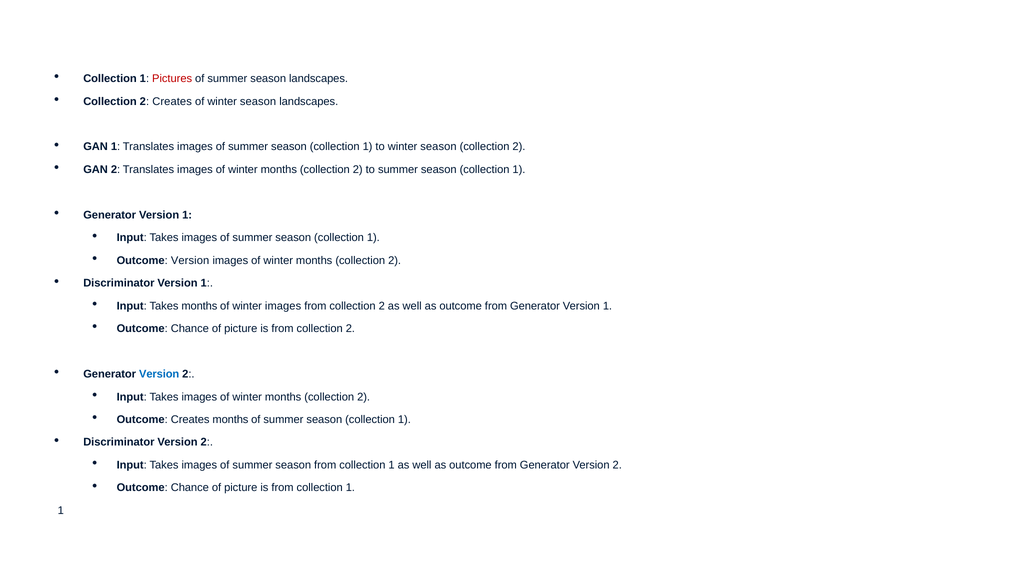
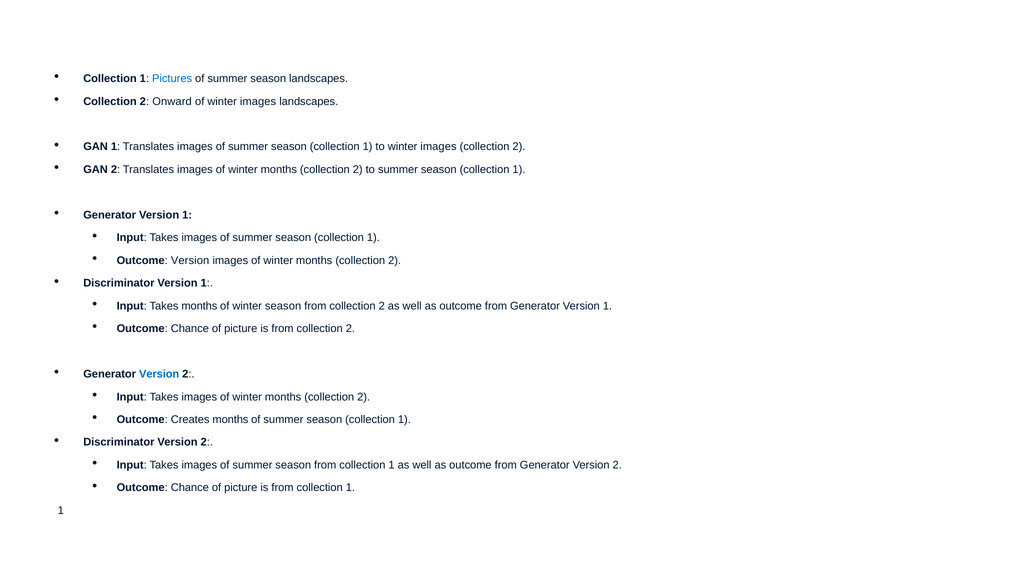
Pictures colour: red -> blue (172, 79)
2 Creates: Creates -> Onward (172, 101)
of winter season: season -> images (258, 101)
to winter season: season -> images (438, 147)
winter images: images -> season (283, 306)
